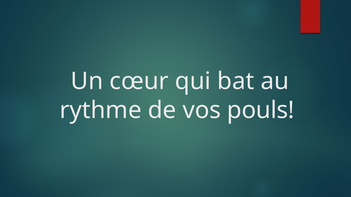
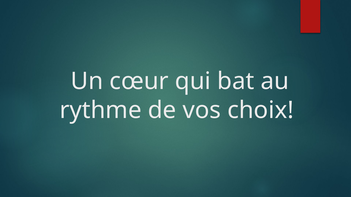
pouls: pouls -> choix (261, 110)
